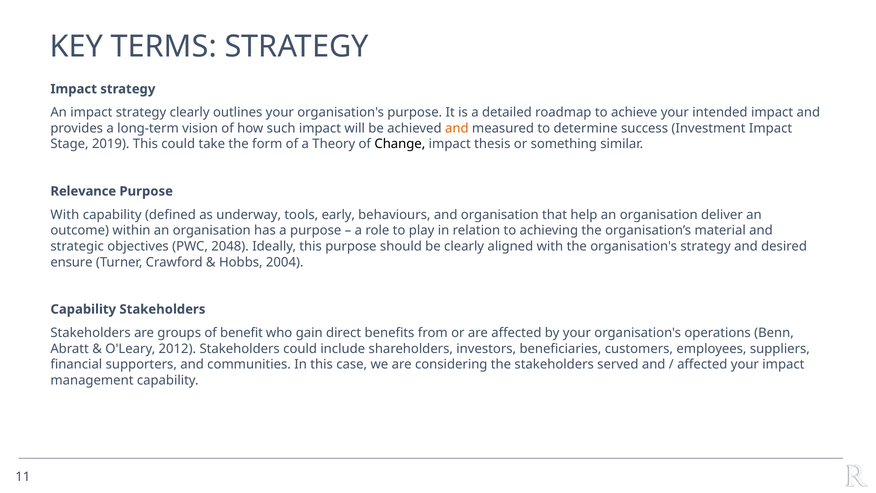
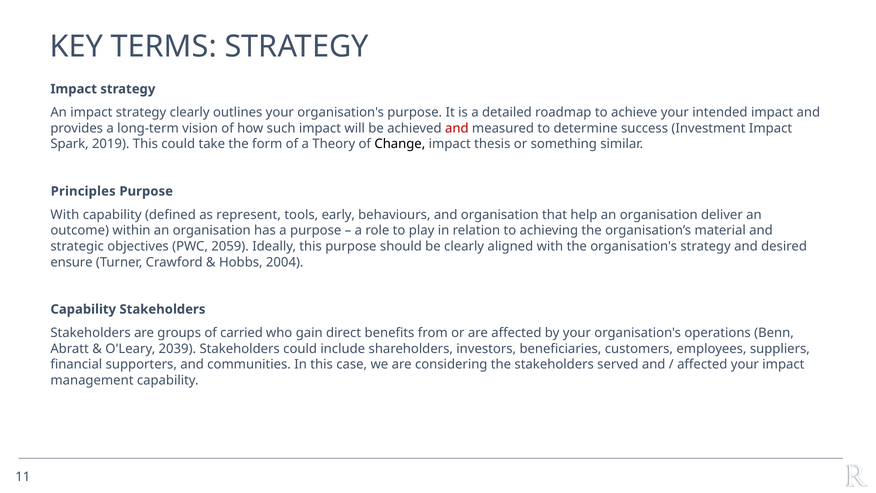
and colour: orange -> red (457, 128)
Stage: Stage -> Spark (70, 144)
Relevance: Relevance -> Principles (83, 191)
underway: underway -> represent (249, 215)
2048: 2048 -> 2059 (230, 246)
benefit: benefit -> carried (242, 333)
2012: 2012 -> 2039 (177, 348)
